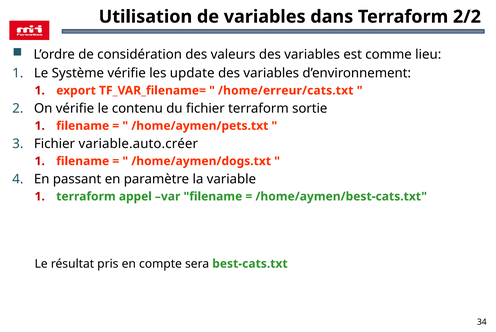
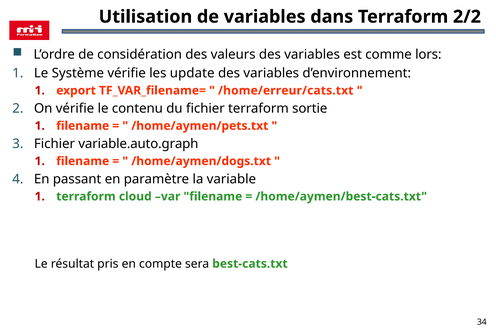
lieu: lieu -> lors (428, 55)
variable.auto.créer: variable.auto.créer -> variable.auto.graph (138, 144)
appel: appel -> cloud (135, 197)
